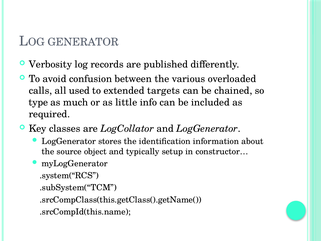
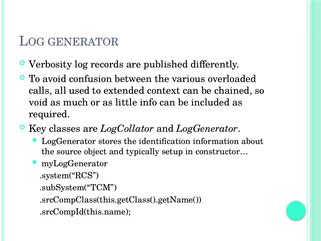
targets: targets -> context (164, 91)
type: type -> void (38, 102)
